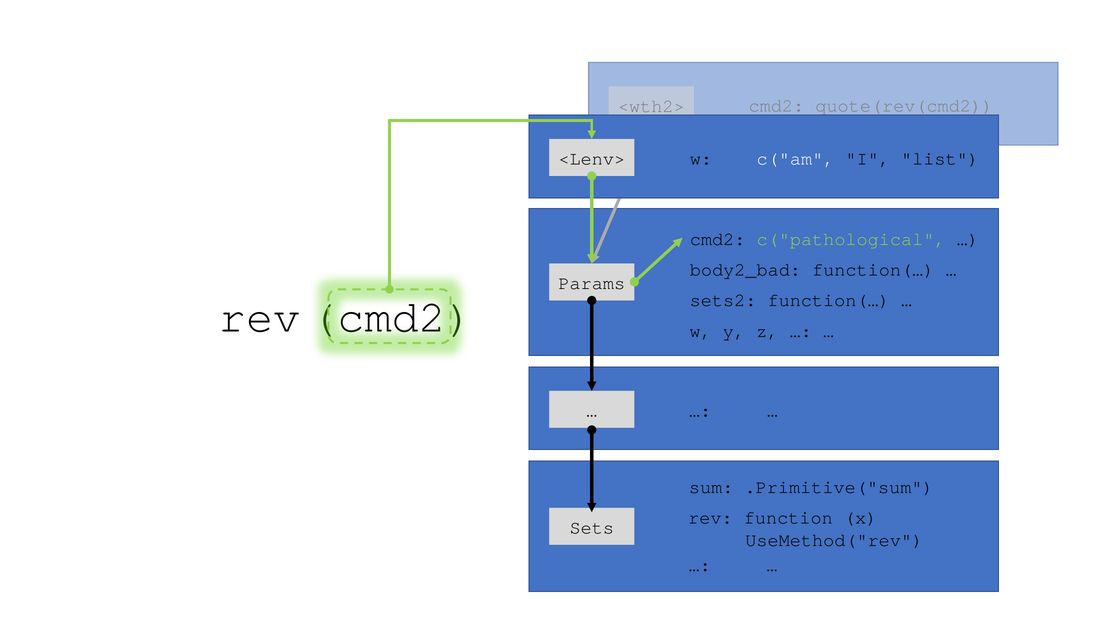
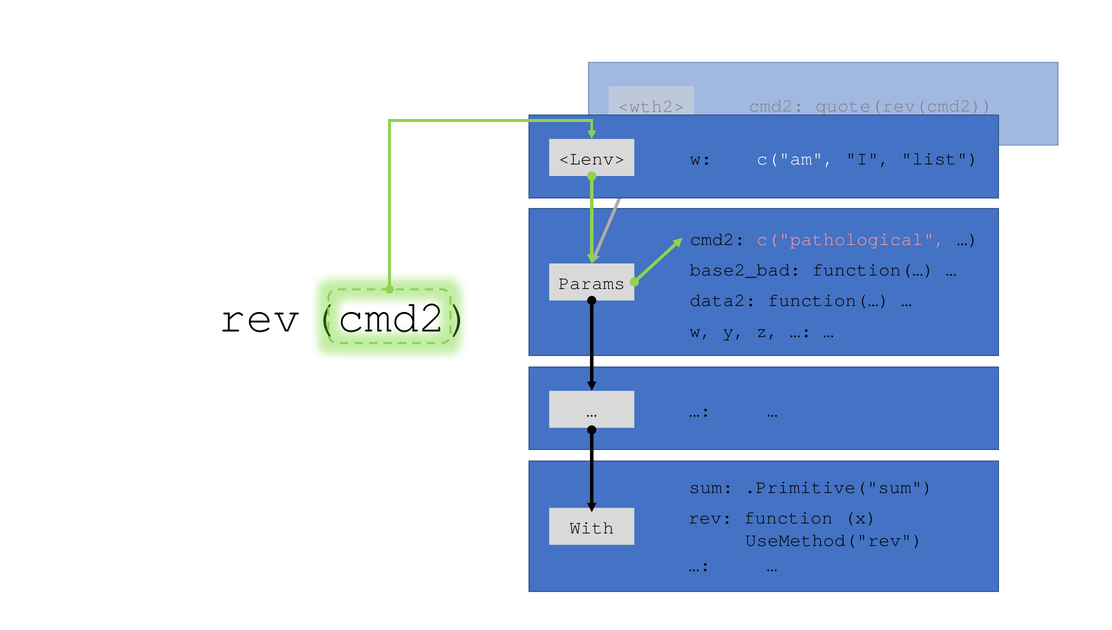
c("pathological colour: light green -> pink (851, 239)
body2_bad: body2_bad -> base2_bad (745, 270)
sets2: sets2 -> data2 (723, 300)
Sets: Sets -> With (592, 528)
